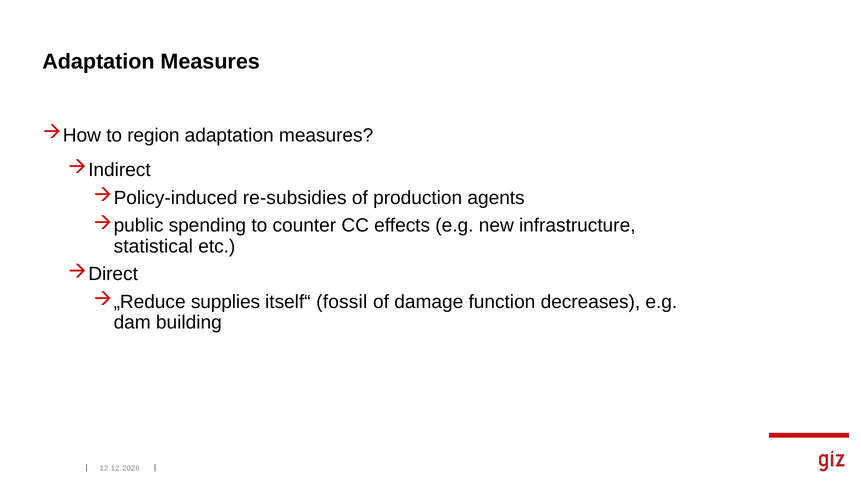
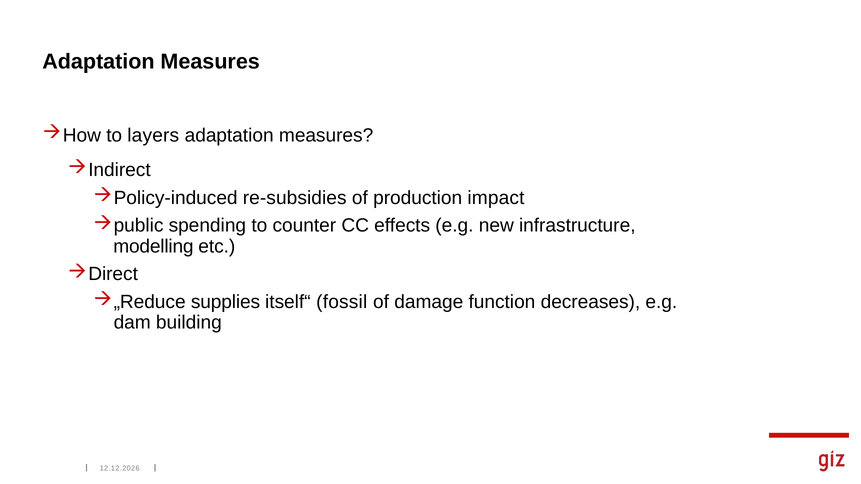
region: region -> layers (153, 135)
agents: agents -> impact (496, 198)
statistical: statistical -> modelling (153, 246)
